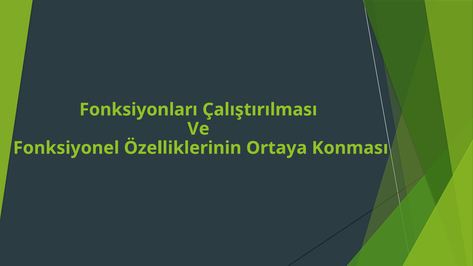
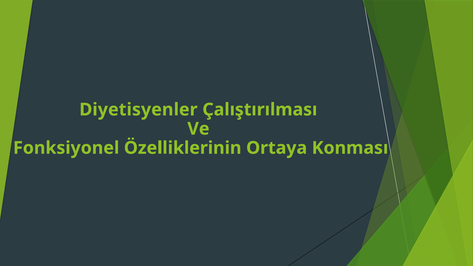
Fonksiyonları: Fonksiyonları -> Diyetisyenler (138, 110)
